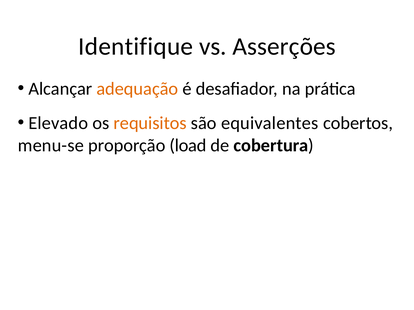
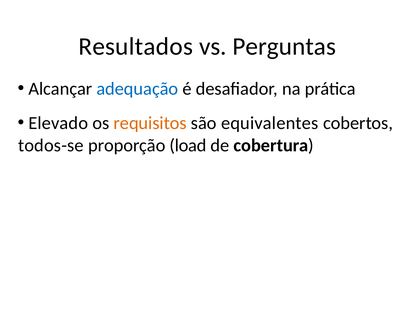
Identifique: Identifique -> Resultados (136, 47)
Asserções: Asserções -> Perguntas (284, 47)
adequação colour: orange -> blue (137, 89)
menu-se: menu-se -> todos-se (51, 146)
